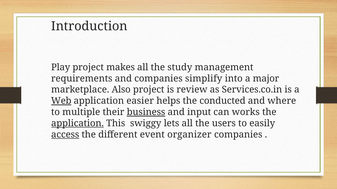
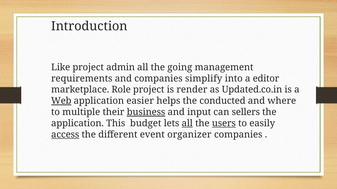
Play: Play -> Like (61, 67)
makes: makes -> admin (121, 67)
study: study -> going (180, 67)
major: major -> editor (266, 79)
Also: Also -> Role (121, 90)
review: review -> render (192, 90)
Services.co.in: Services.co.in -> Updated.co.in (252, 90)
works: works -> sellers (246, 112)
application underline: present -> none (78, 124)
swiggy: swiggy -> budget (146, 124)
all underline: none -> present (187, 124)
users underline: none -> present (224, 124)
